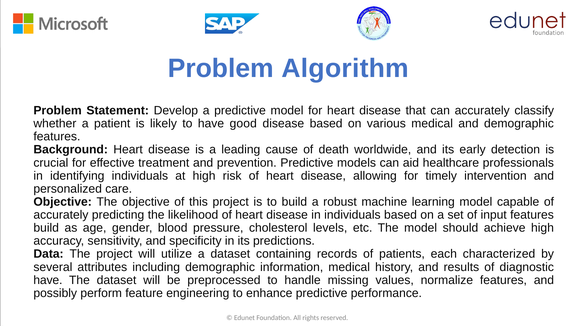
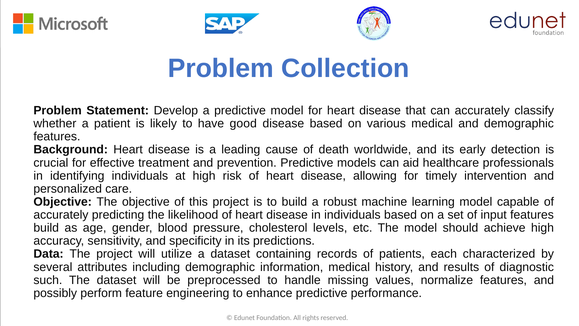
Algorithm: Algorithm -> Collection (345, 68)
have: have -> such (48, 280)
